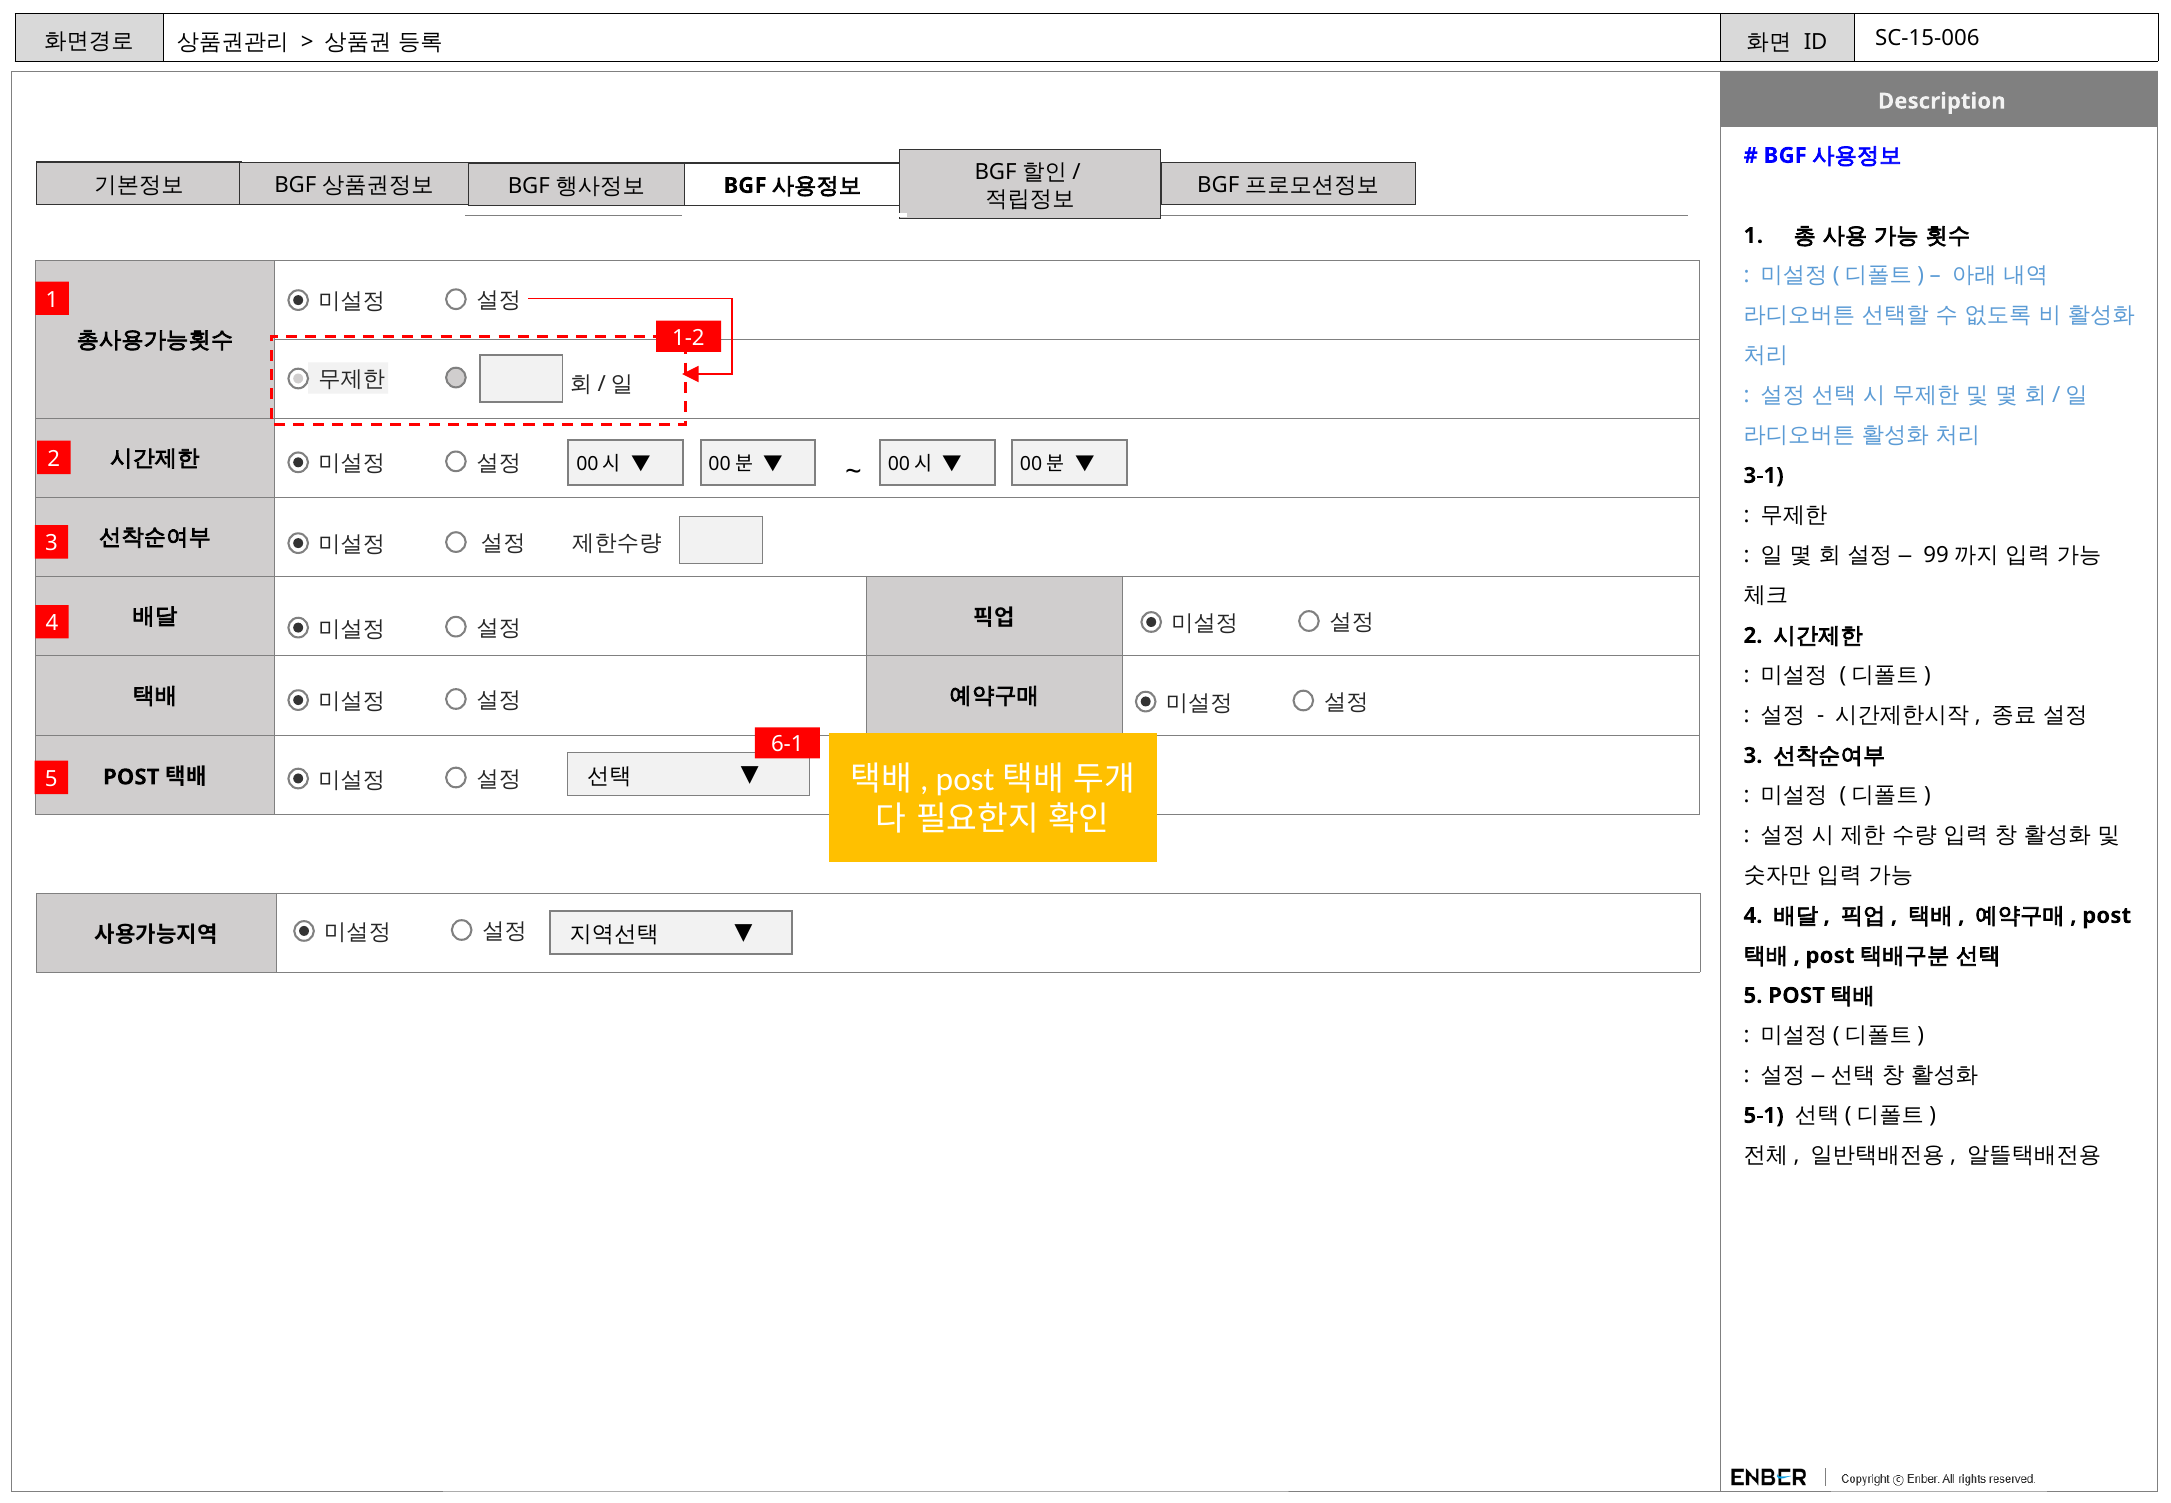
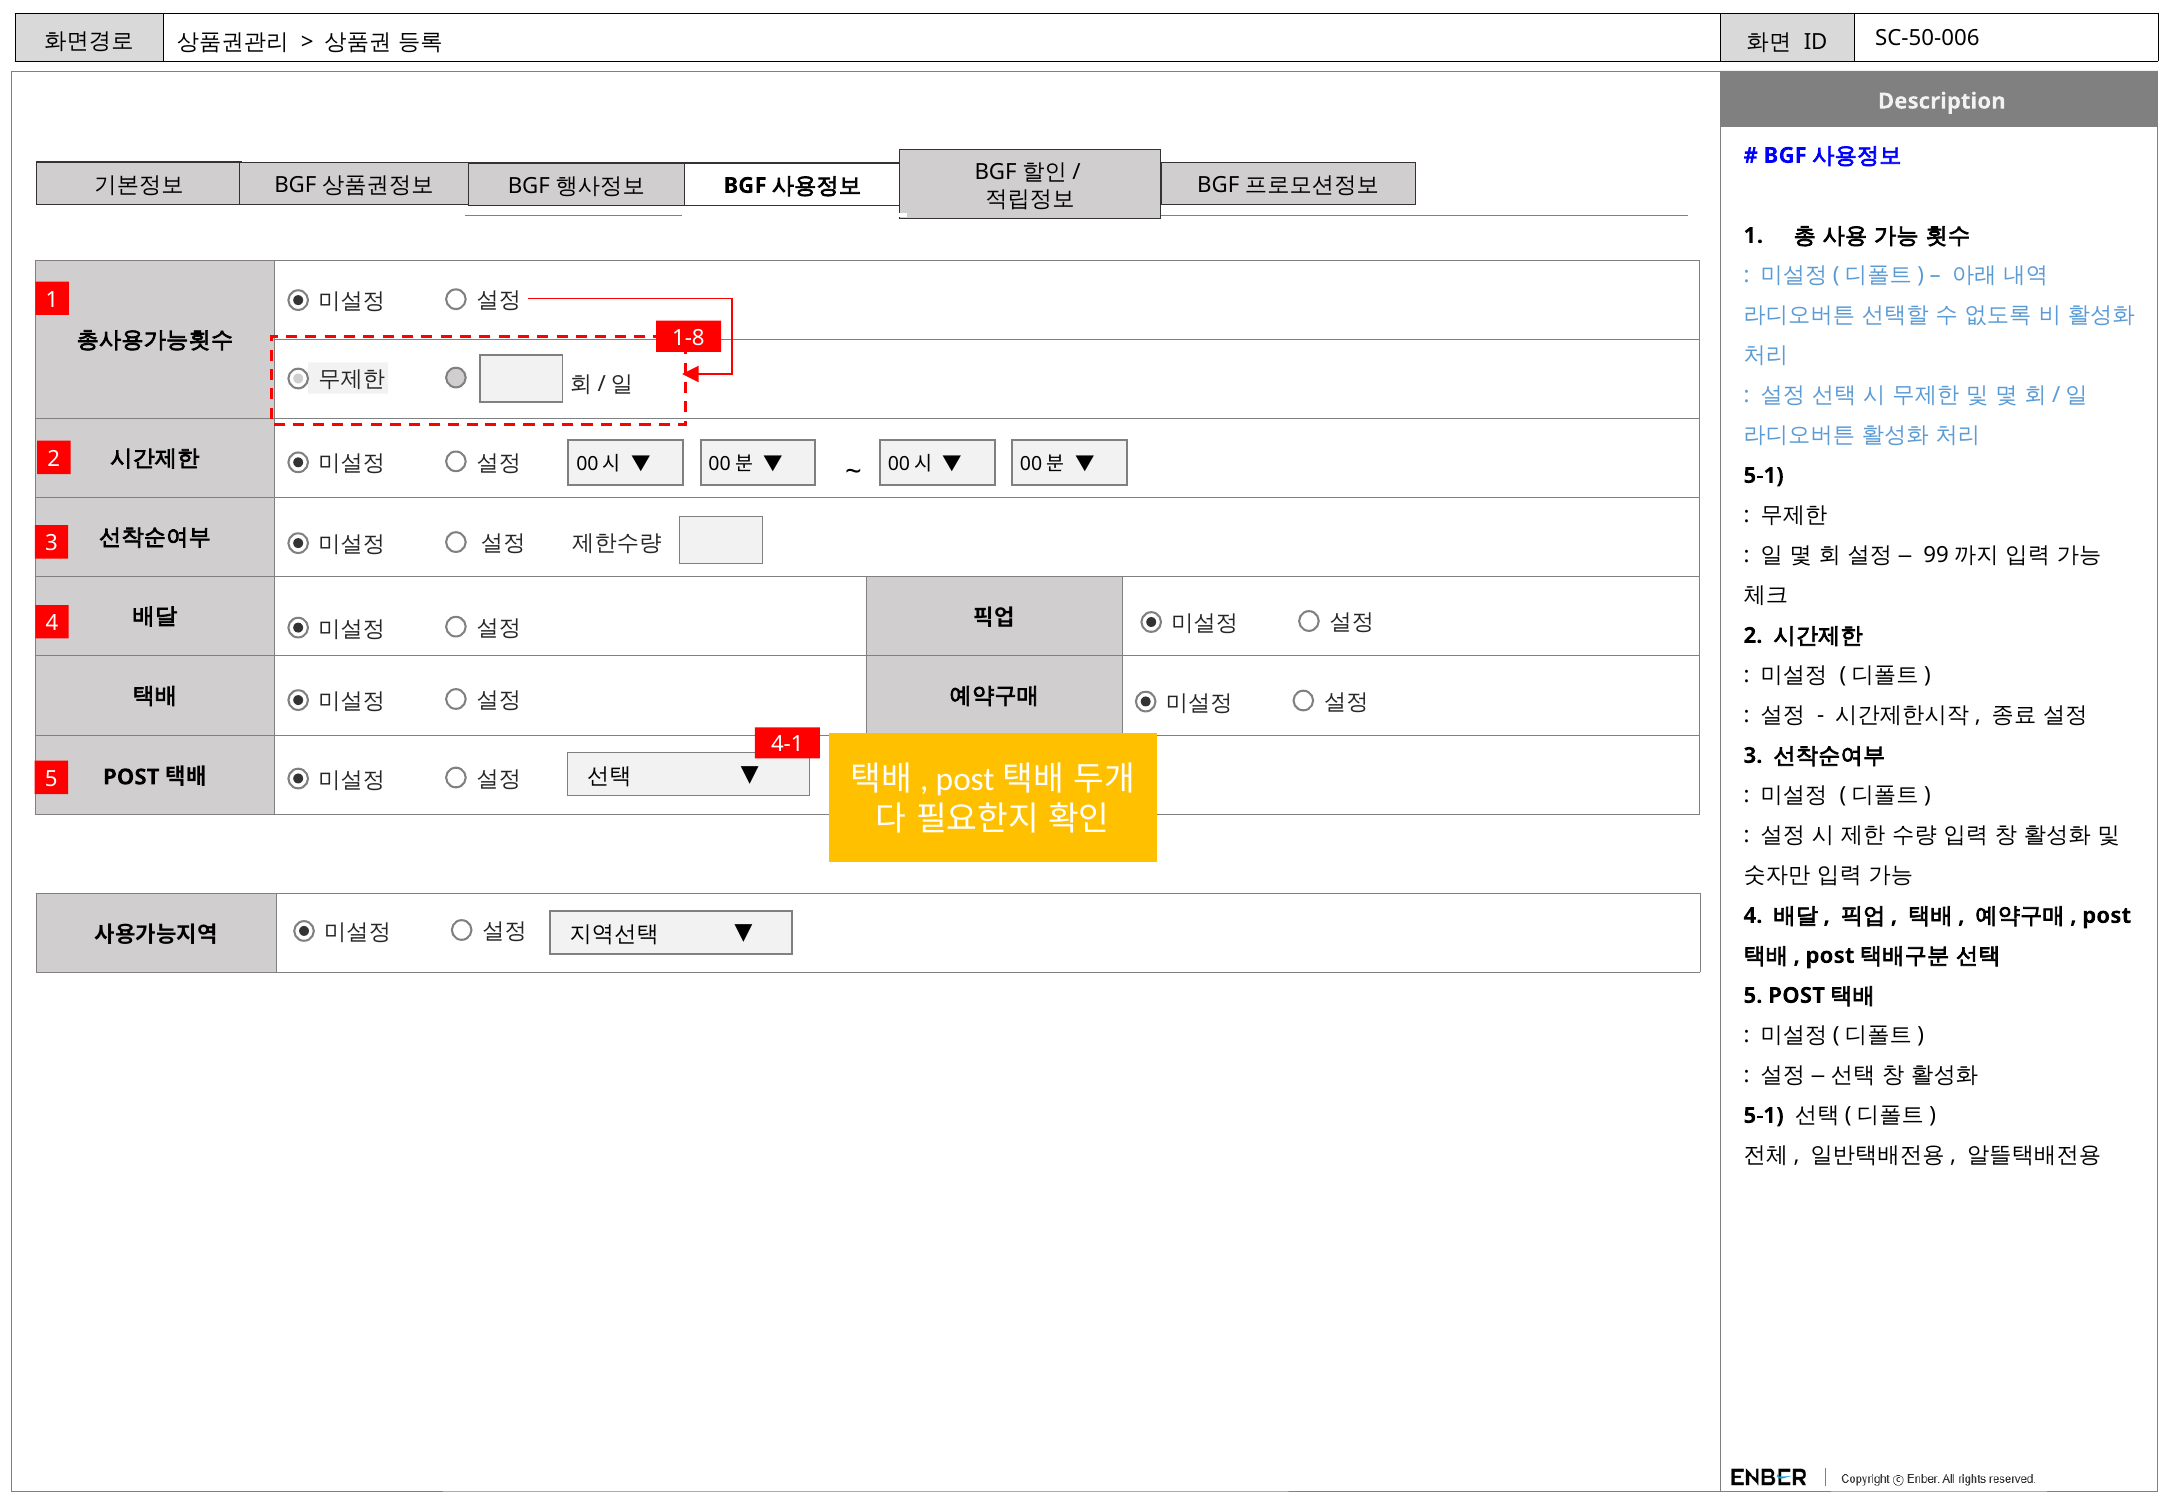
SC-15-006: SC-15-006 -> SC-50-006 (1927, 38)
1-2: 1-2 -> 1-8 (688, 338)
3-1: 3-1 -> 5-1 (1764, 476)
6-1: 6-1 -> 4-1 (787, 744)
